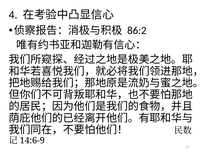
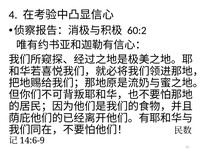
86:2: 86:2 -> 60:2 (137, 30)
